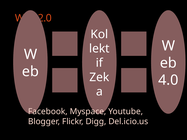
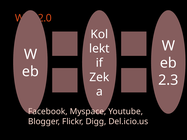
4.0: 4.0 -> 2.3 (168, 80)
